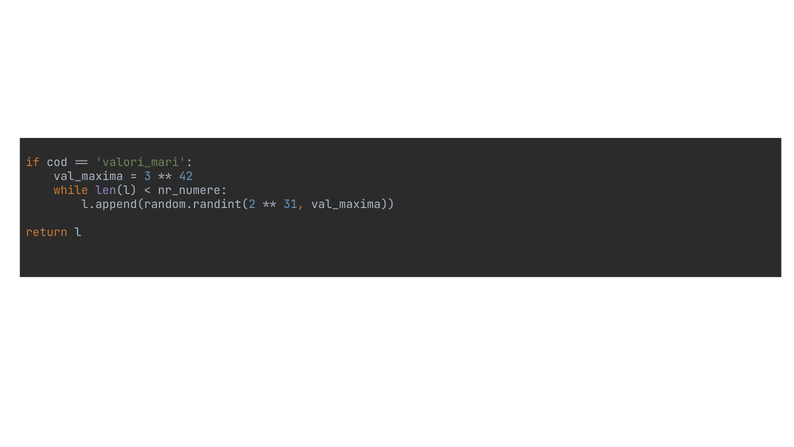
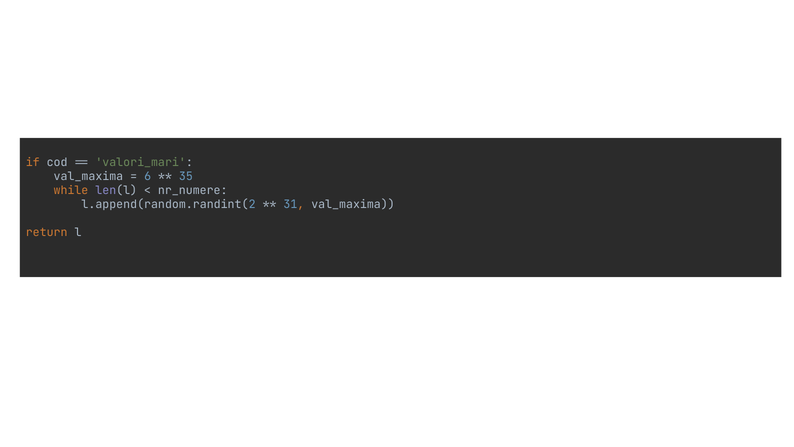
3: 3 -> 6 (148, 176)
42: 42 -> 35 (186, 176)
